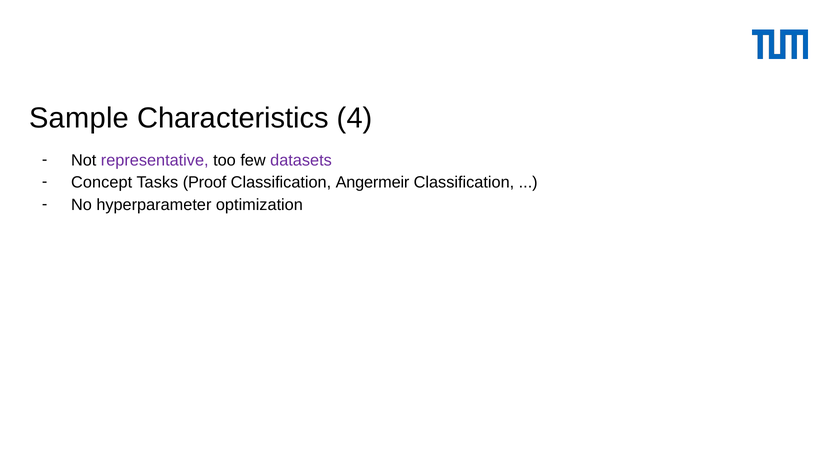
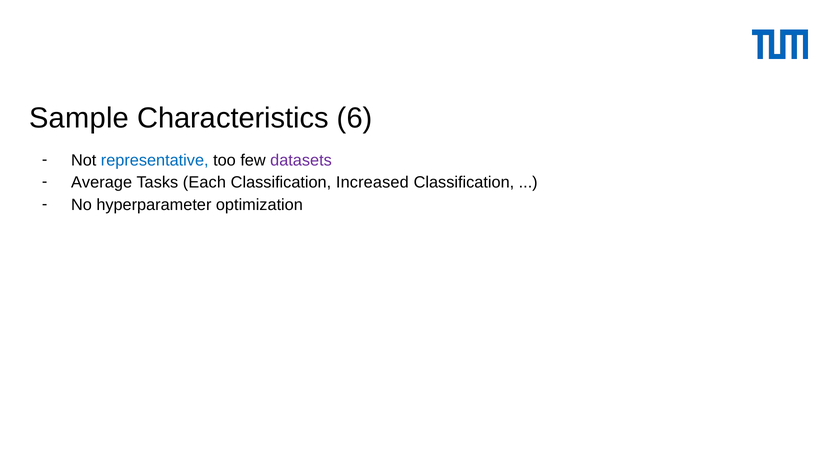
4: 4 -> 6 (355, 118)
representative colour: purple -> blue (155, 160)
Concept: Concept -> Average (102, 182)
Proof: Proof -> Each (204, 182)
Angermeir: Angermeir -> Increased (372, 182)
